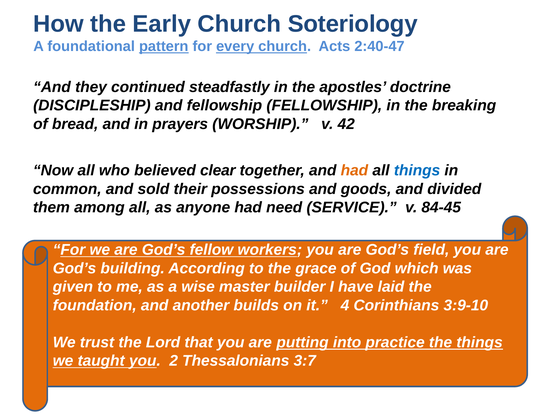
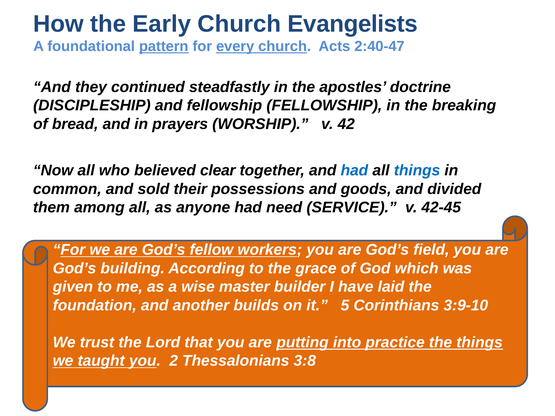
Soteriology: Soteriology -> Evangelists (353, 24)
had colour: orange -> blue (354, 171)
84-45: 84-45 -> 42-45 (441, 208)
4: 4 -> 5 (345, 306)
3:7: 3:7 -> 3:8 (305, 361)
